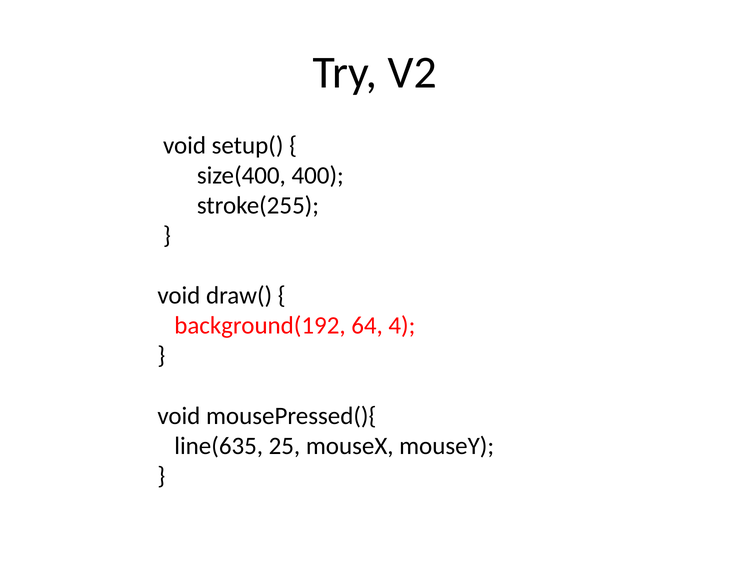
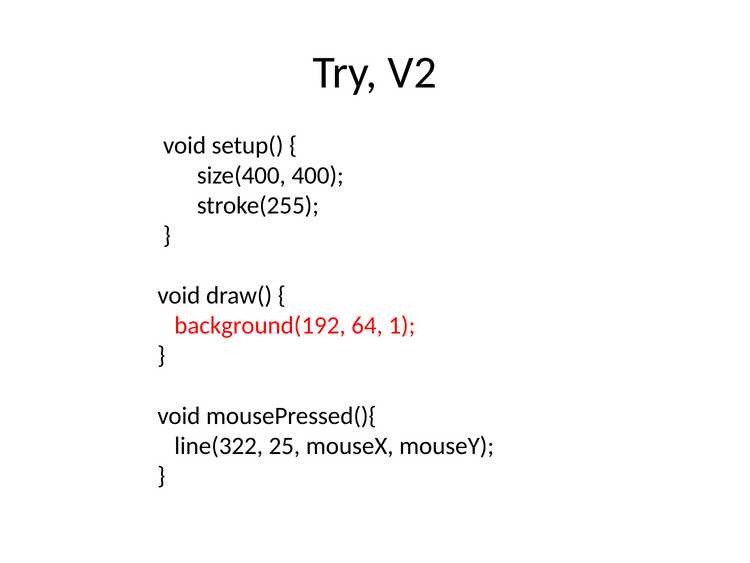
4: 4 -> 1 (402, 325)
line(635: line(635 -> line(322 (219, 445)
